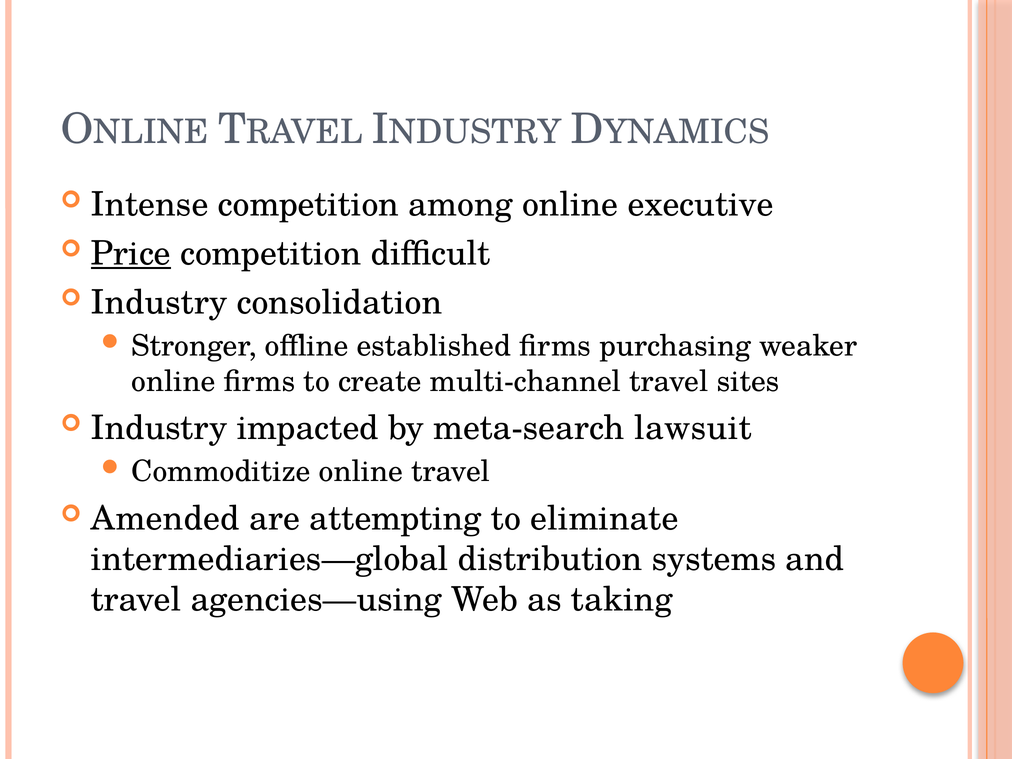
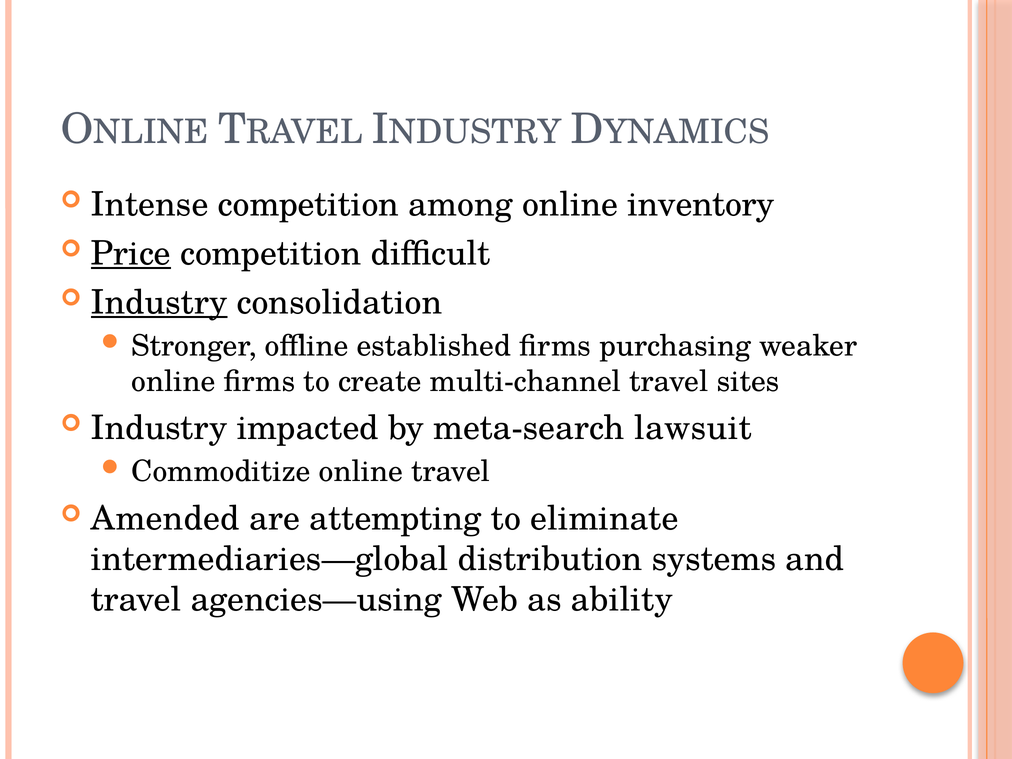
executive: executive -> inventory (701, 205)
Industry underline: none -> present (159, 303)
taking: taking -> ability (622, 599)
